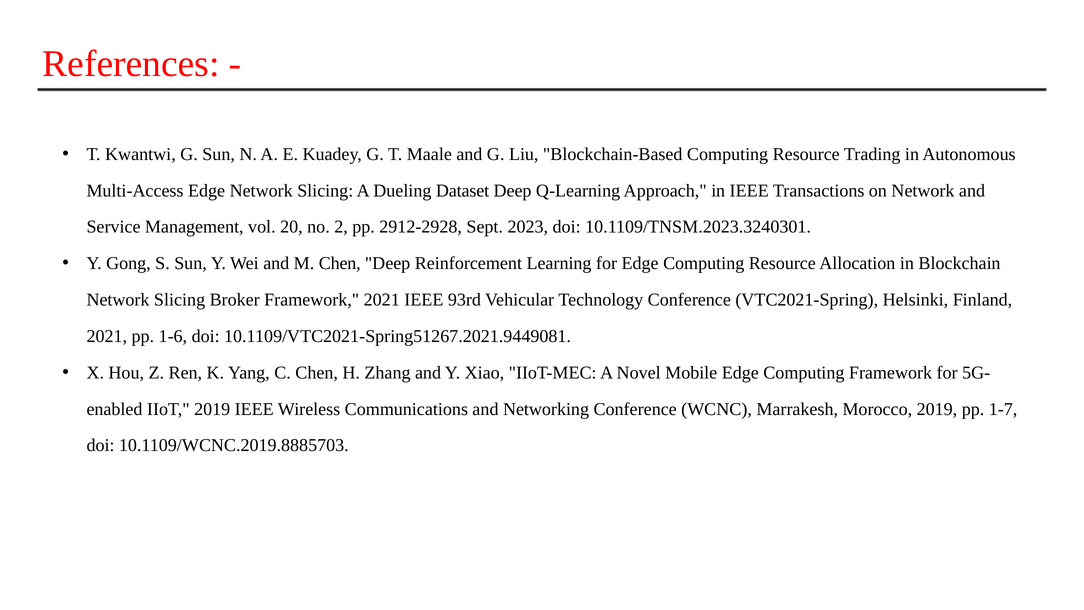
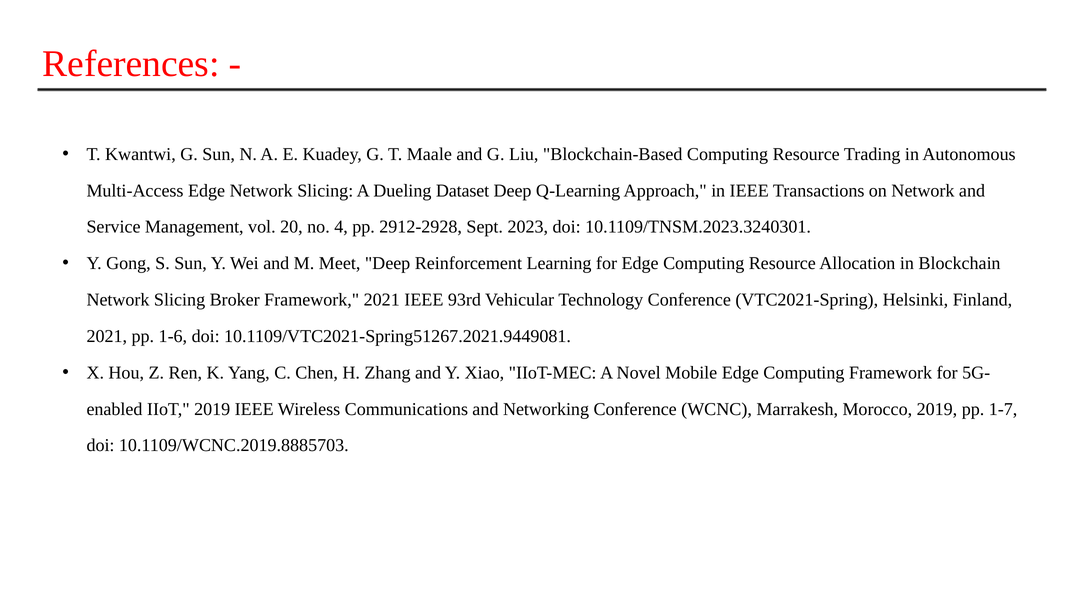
2: 2 -> 4 (341, 227)
M Chen: Chen -> Meet (340, 263)
